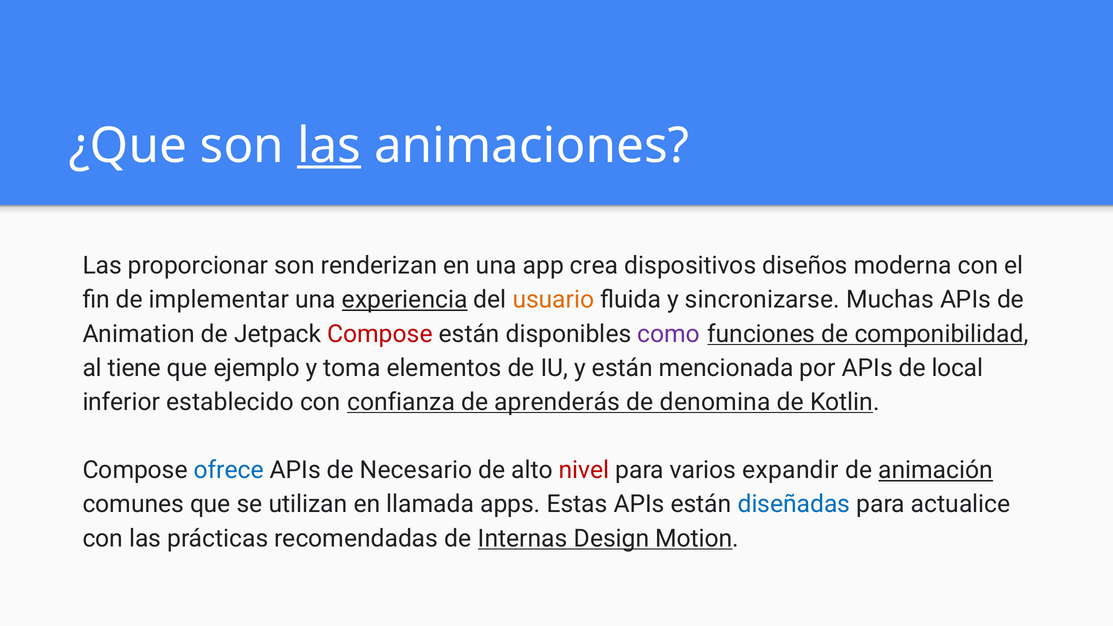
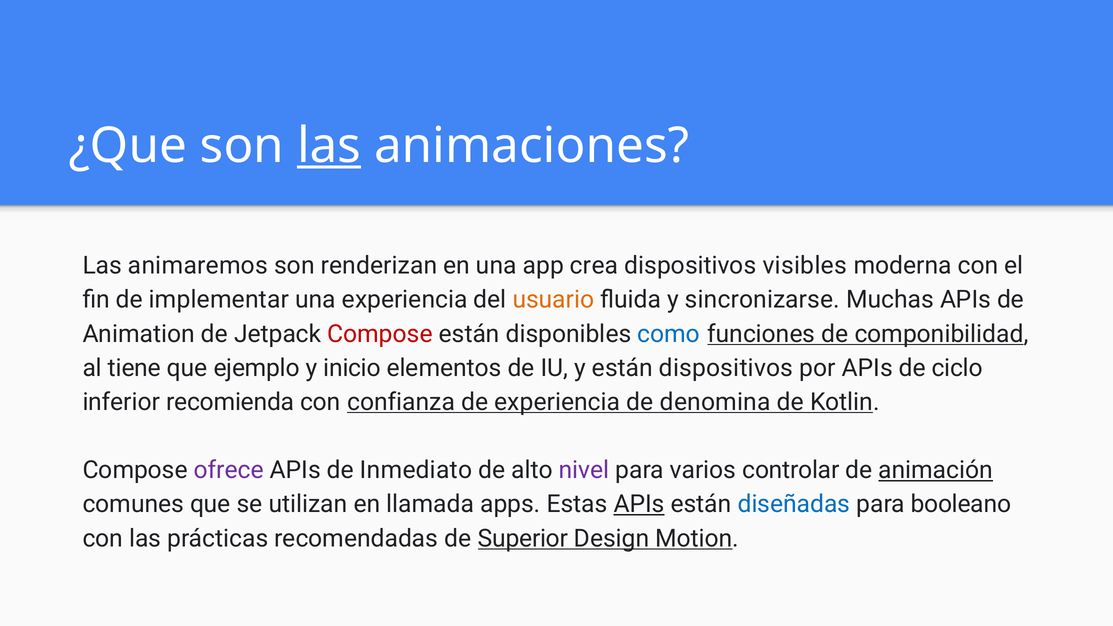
proporcionar: proporcionar -> animaremos (198, 266)
diseños: diseños -> visibles (805, 266)
experiencia underline: present -> none (405, 300)
como colour: purple -> blue (669, 334)
toma: toma -> inicio (352, 368)
están mencionada: mencionada -> dispositivos (726, 368)
local: local -> ciclo (957, 368)
establecido: establecido -> recomienda (230, 402)
de aprenderás: aprenderás -> experiencia (557, 402)
ofrece colour: blue -> purple (229, 470)
Necesario: Necesario -> Inmediato (416, 470)
nivel colour: red -> purple (584, 470)
expandir: expandir -> controlar (791, 470)
APIs underline: none -> present (639, 504)
actualice: actualice -> booleano (961, 504)
Internas: Internas -> Superior (523, 538)
